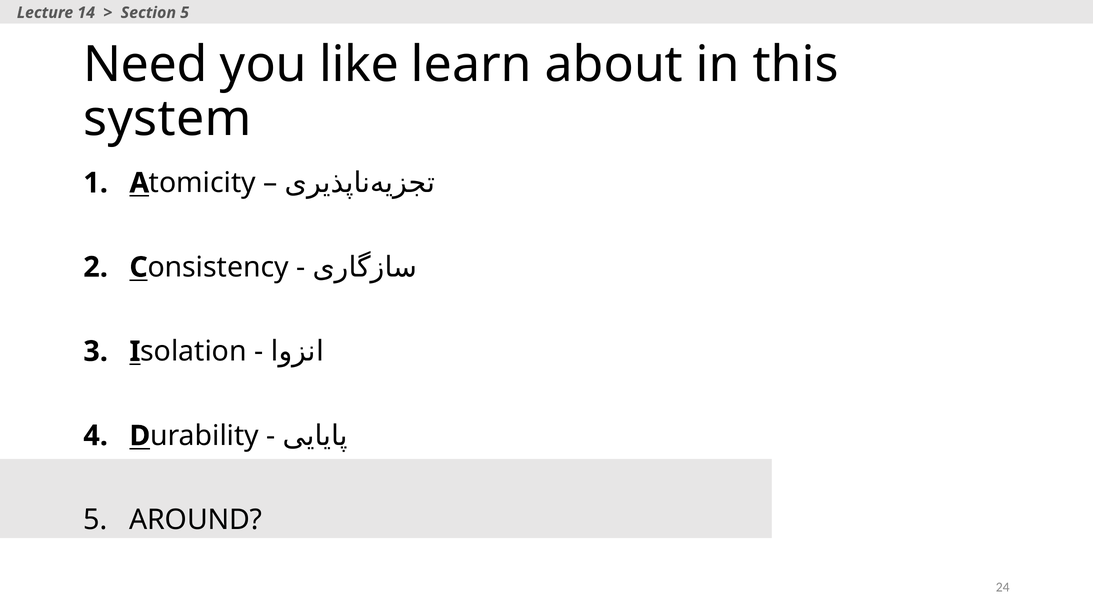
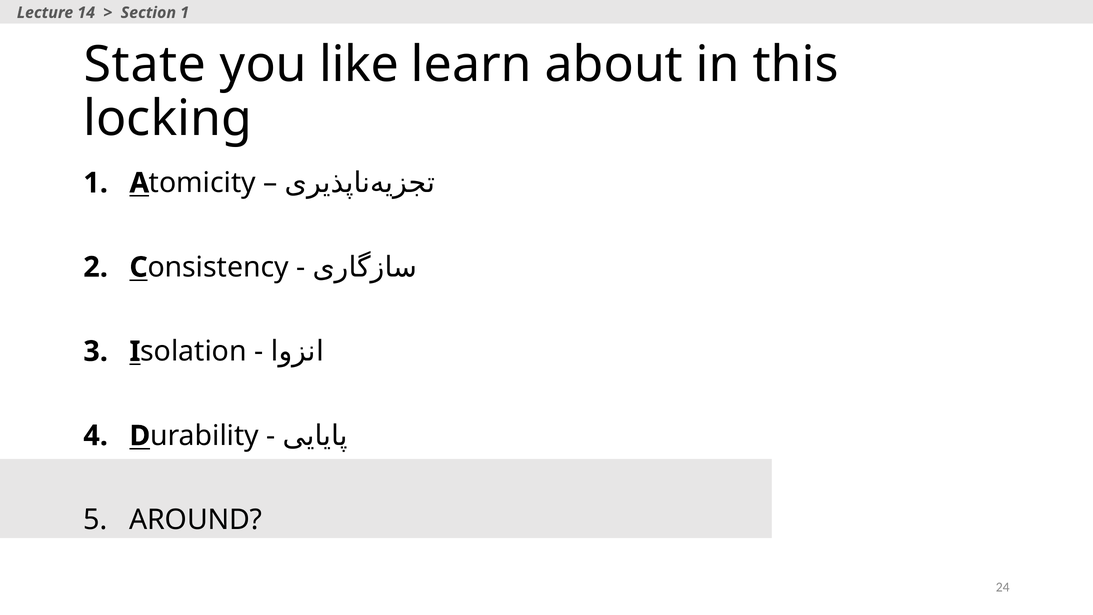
Section 5: 5 -> 1 (185, 13)
Need: Need -> State (145, 65)
system: system -> locking (168, 119)
